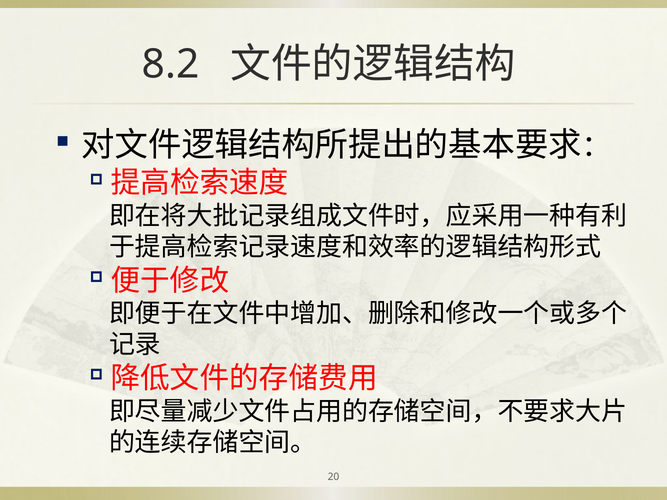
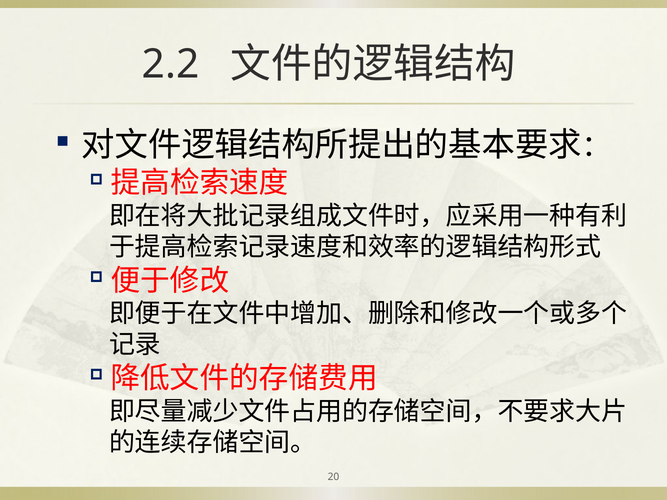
8.2: 8.2 -> 2.2 (171, 65)
